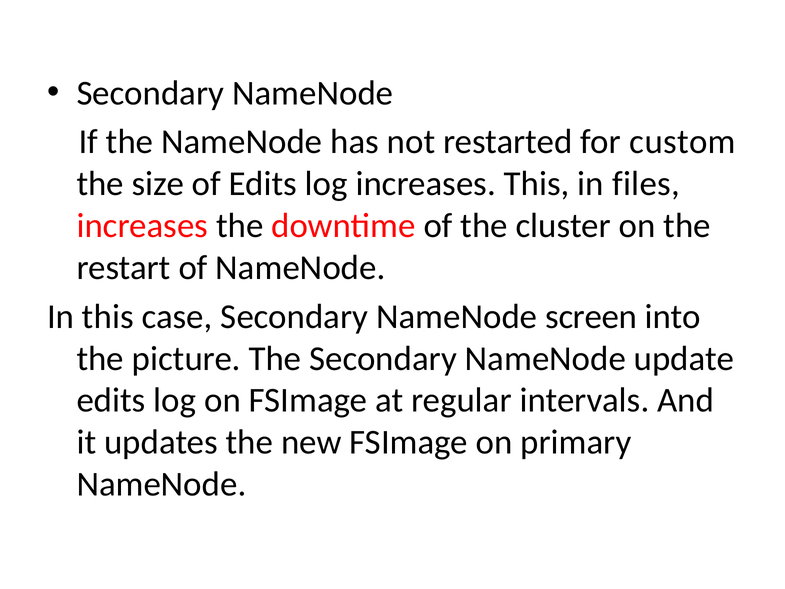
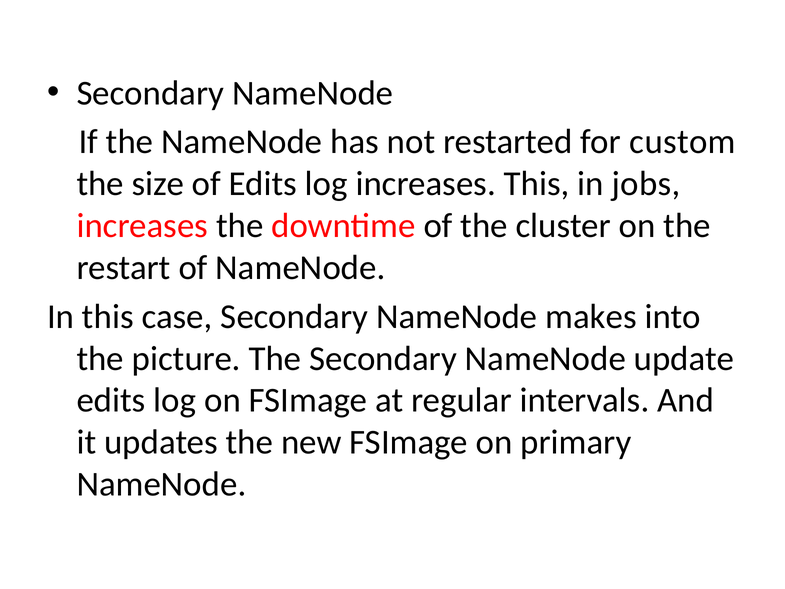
files: files -> jobs (646, 184)
screen: screen -> makes (591, 316)
